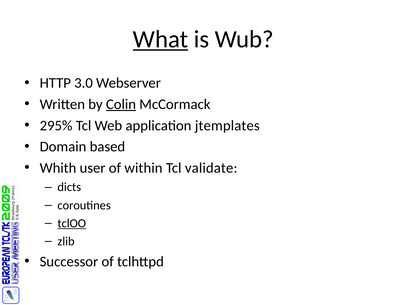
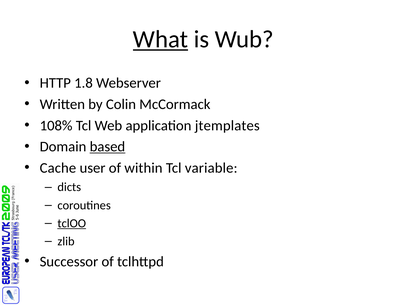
3.0: 3.0 -> 1.8 (84, 83)
Colin underline: present -> none (121, 104)
295%: 295% -> 108% (56, 126)
based underline: none -> present (107, 147)
Whith: Whith -> Cache (58, 168)
validate: validate -> variable (211, 168)
